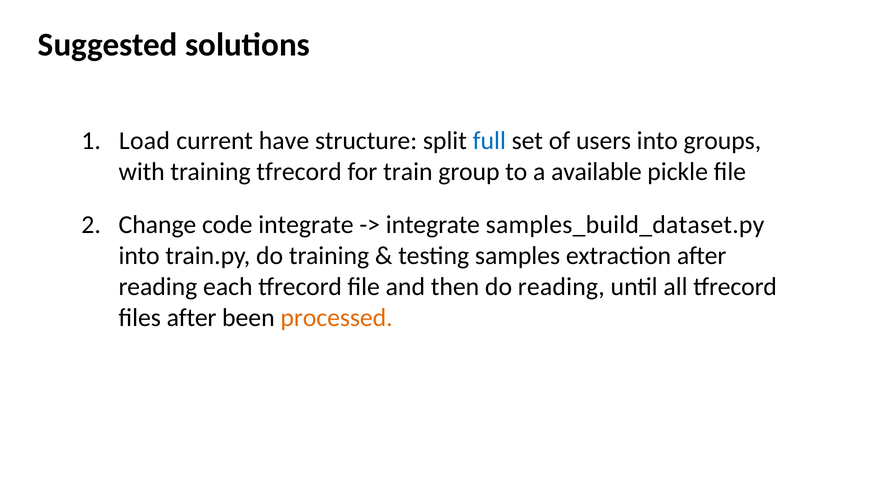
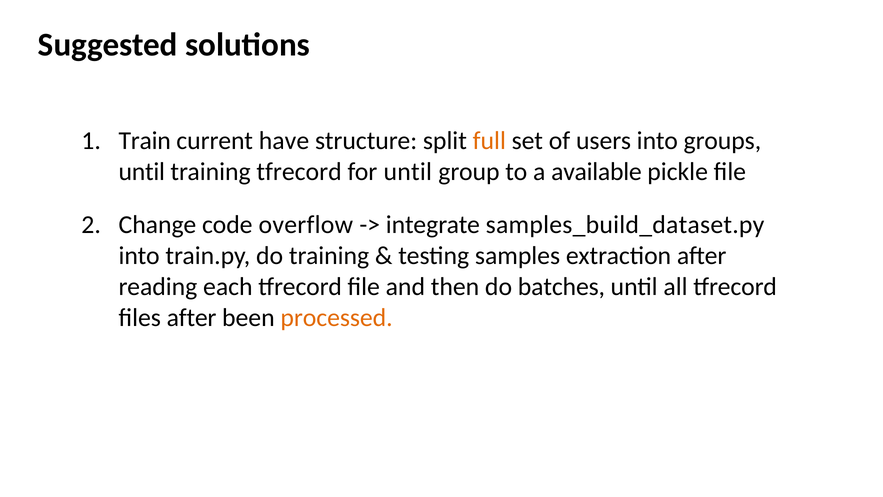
Load: Load -> Train (145, 141)
full colour: blue -> orange (489, 141)
with: with -> until (142, 172)
for train: train -> until (408, 172)
code integrate: integrate -> overflow (306, 225)
do reading: reading -> batches (561, 287)
